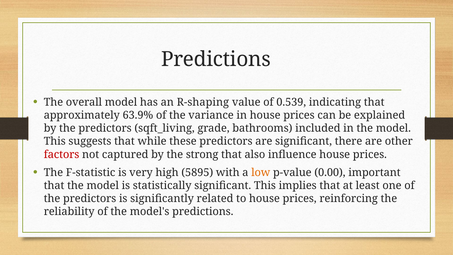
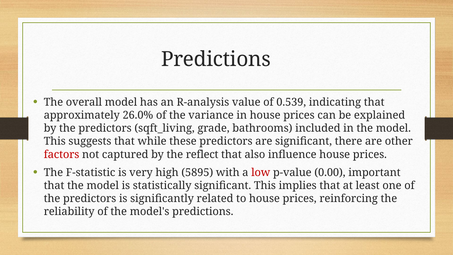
R-shaping: R-shaping -> R-analysis (203, 102)
63.9%: 63.9% -> 26.0% (138, 115)
strong: strong -> reflect (202, 154)
low colour: orange -> red (261, 172)
